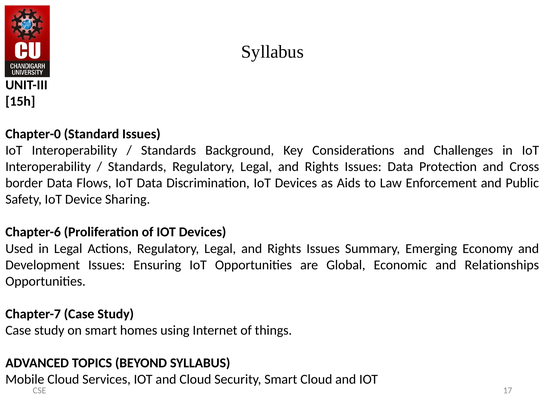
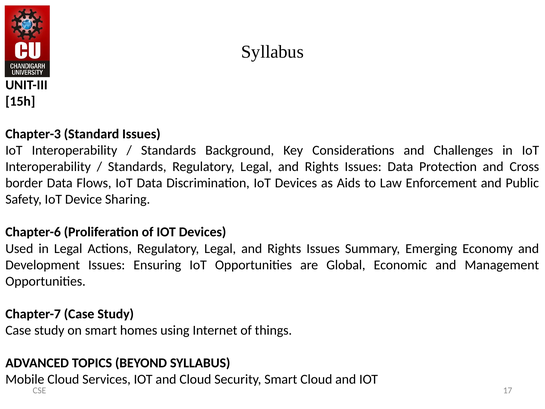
Chapter-0: Chapter-0 -> Chapter-3 (33, 134)
Relationships: Relationships -> Management (502, 265)
